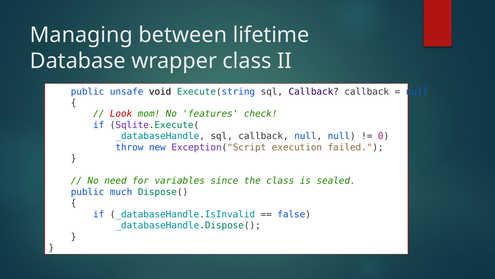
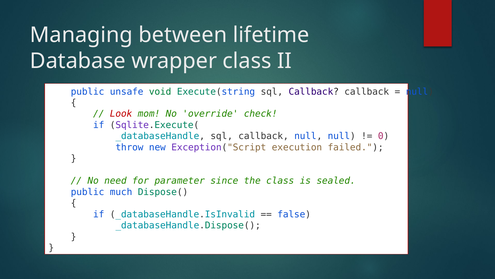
void colour: black -> green (160, 91)
features: features -> override (210, 114)
variables: variables -> parameter (180, 181)
